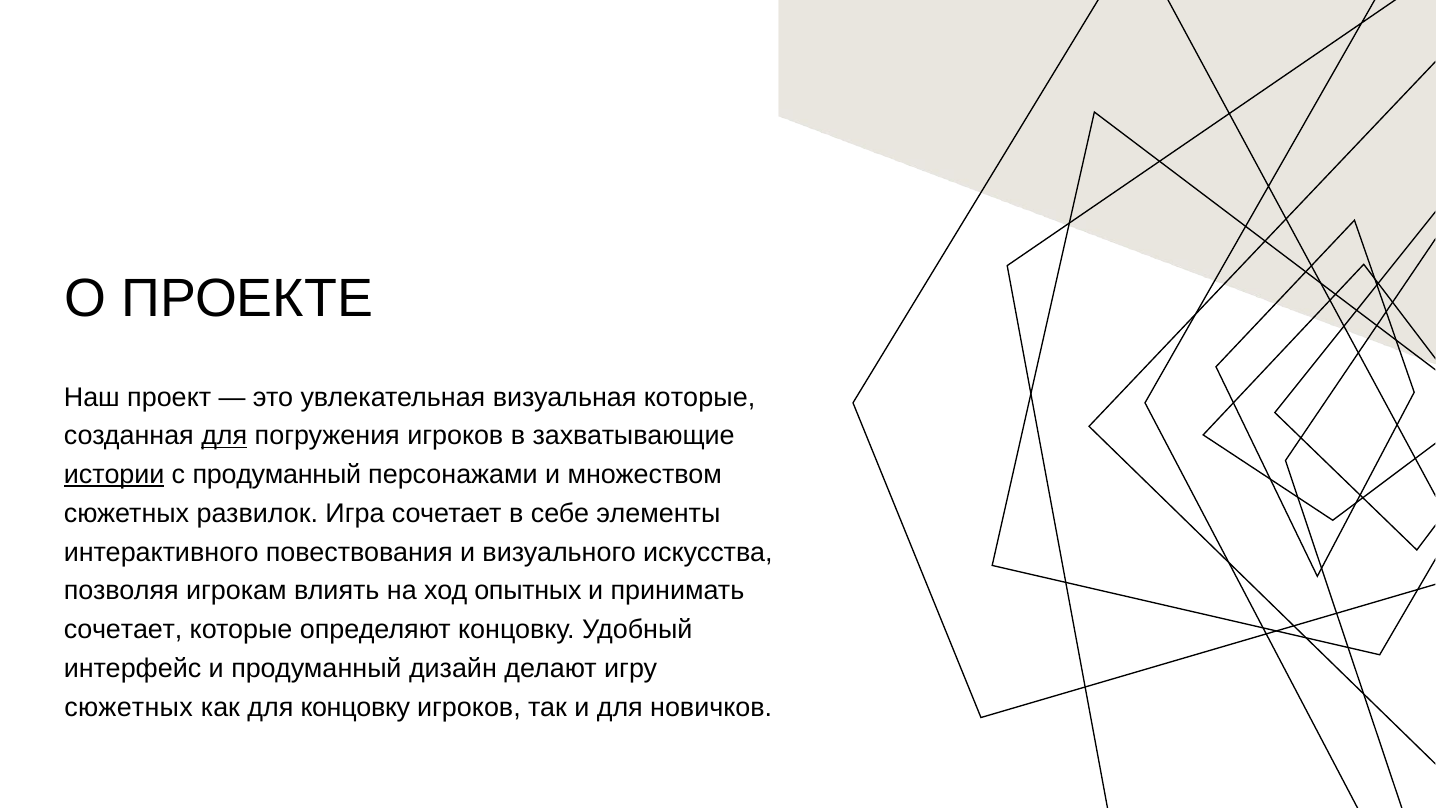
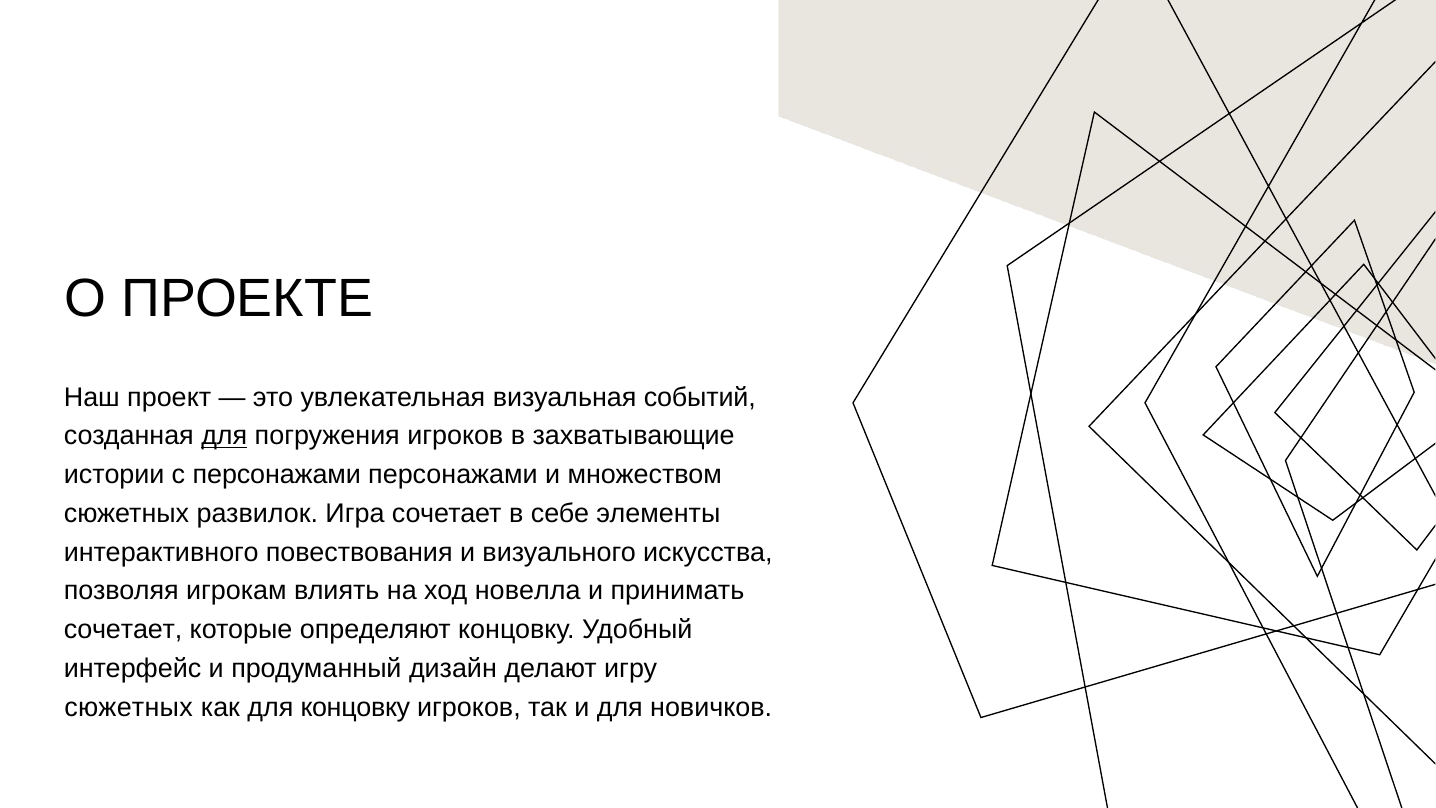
визуальная которые: которые -> событий (700, 397)
истории underline: present -> none (114, 475)
с продуманный: продуманный -> персонажами (277, 475)
опытных: опытных -> новелла (528, 591)
